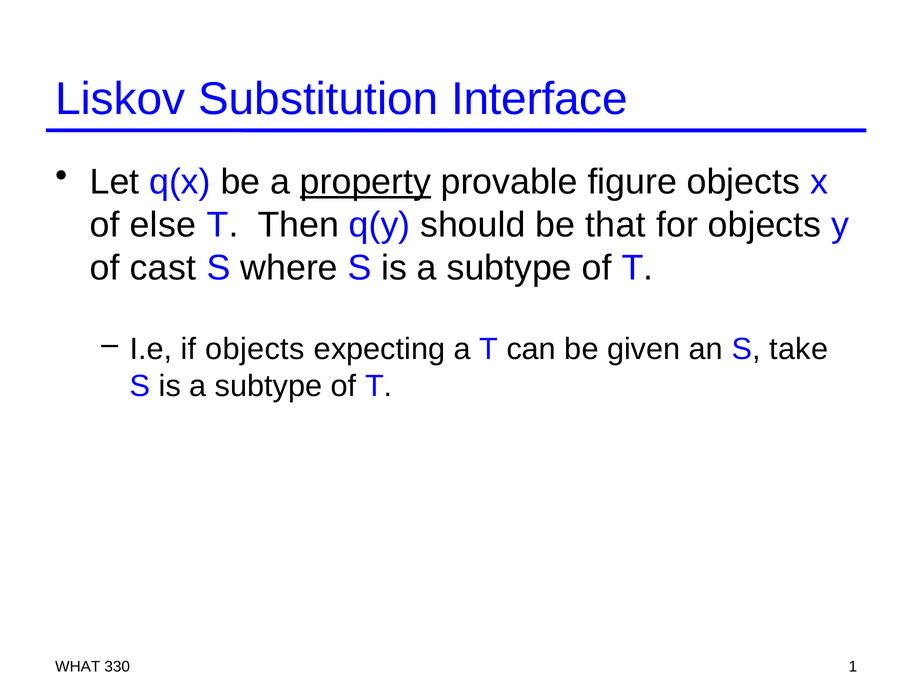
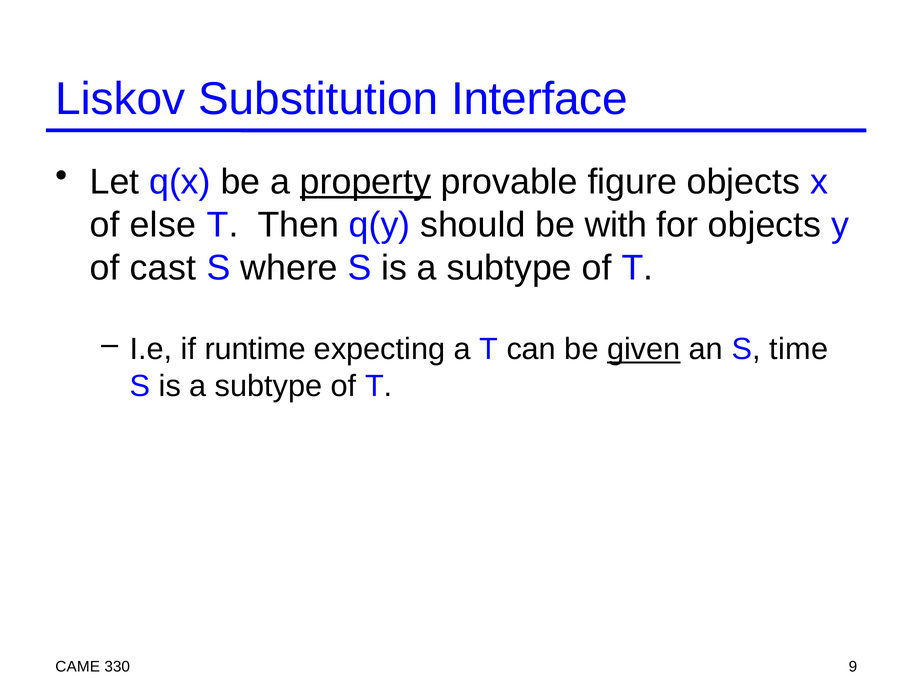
that: that -> with (616, 225)
if objects: objects -> runtime (255, 349)
given underline: none -> present (644, 349)
take: take -> time (799, 349)
WHAT: WHAT -> CAME (78, 667)
1: 1 -> 9 (853, 667)
